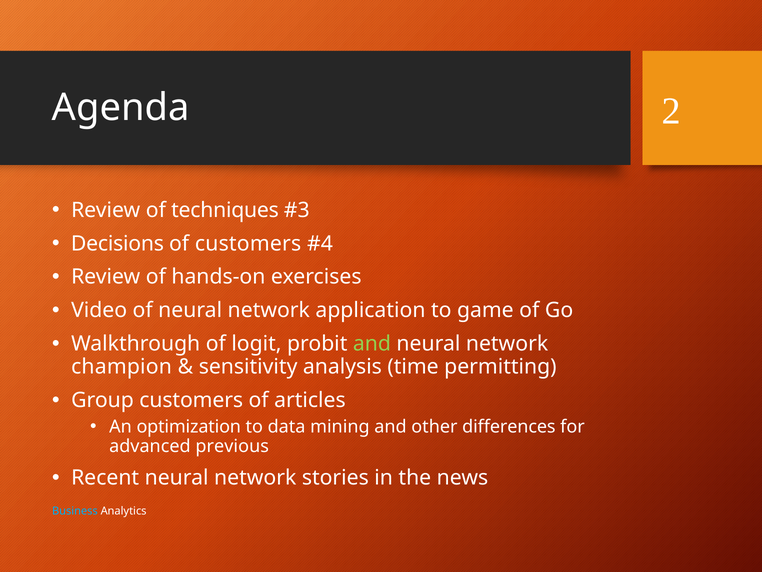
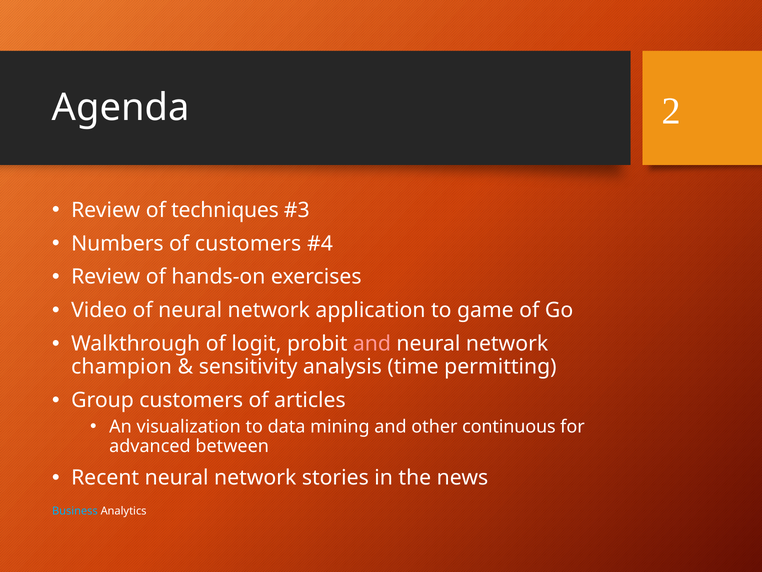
Decisions: Decisions -> Numbers (117, 243)
and colour: light green -> pink (372, 344)
optimization: optimization -> visualization (189, 426)
differences: differences -> continuous (509, 426)
previous: previous -> between (232, 446)
